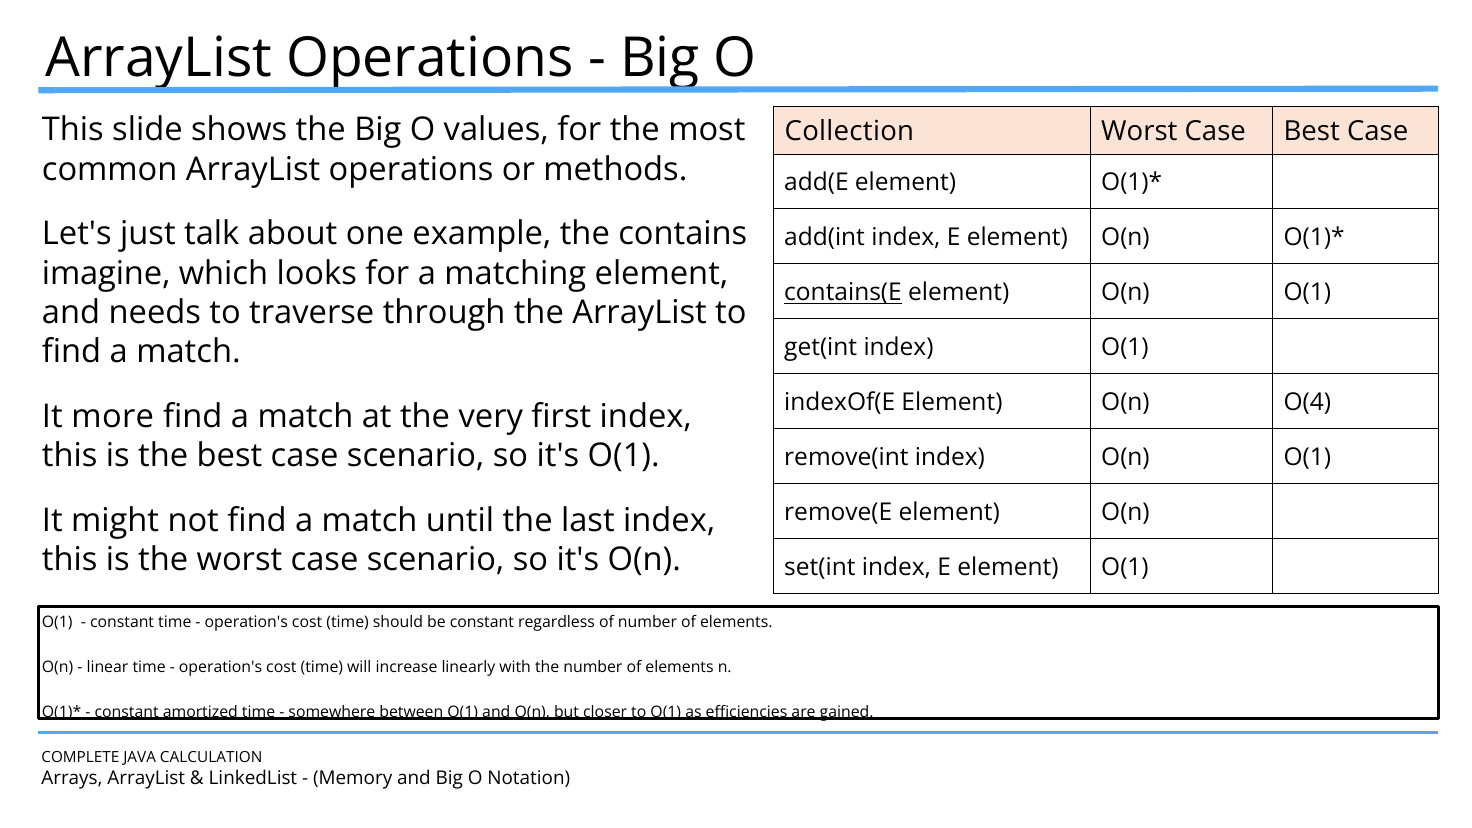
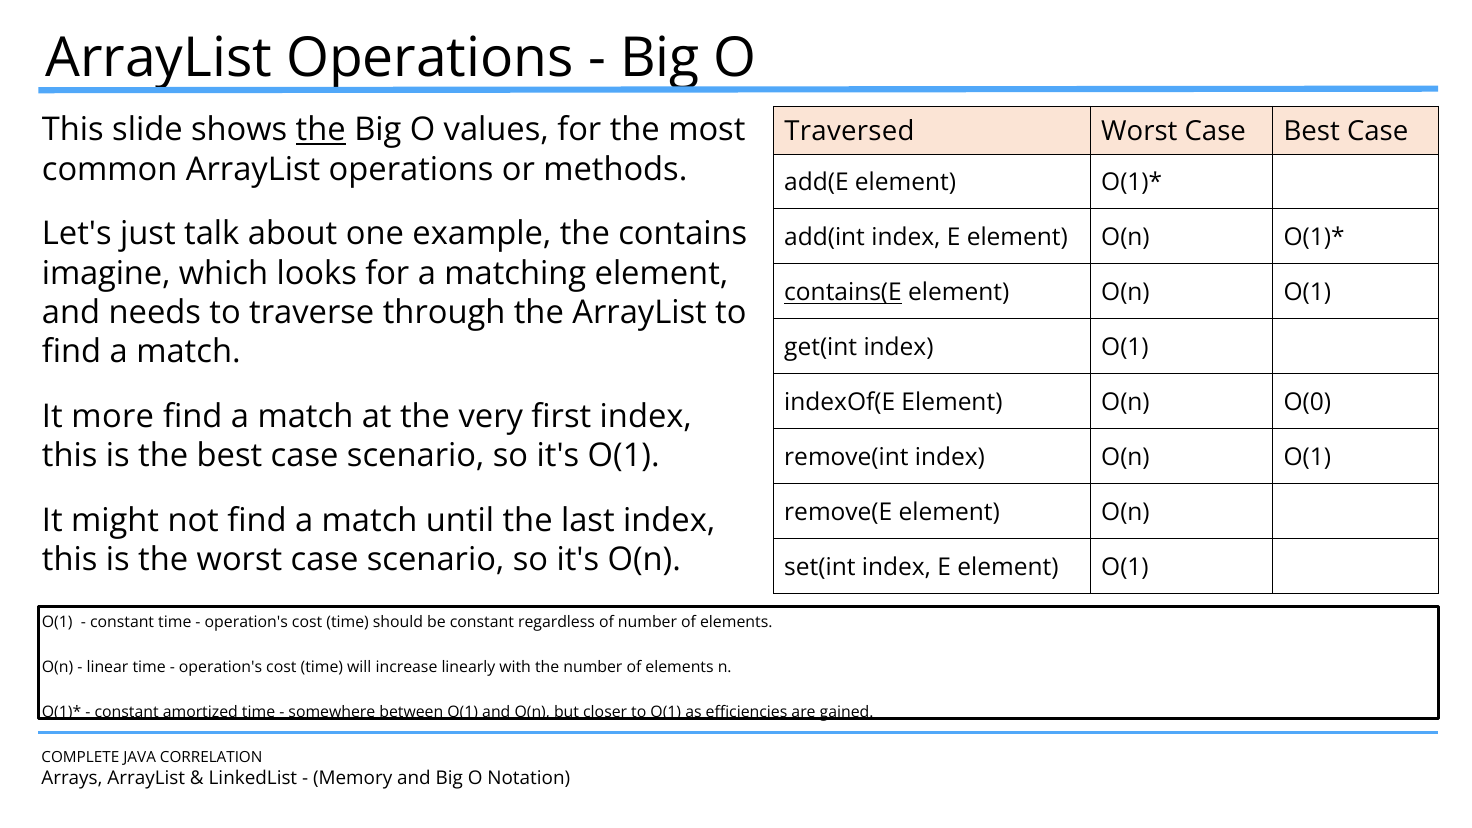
the underline: none -> present (321, 130)
Collection: Collection -> Traversed (849, 132)
O(4: O(4 -> O(0 (1307, 402)
CALCULATION: CALCULATION -> CORRELATION (211, 757)
